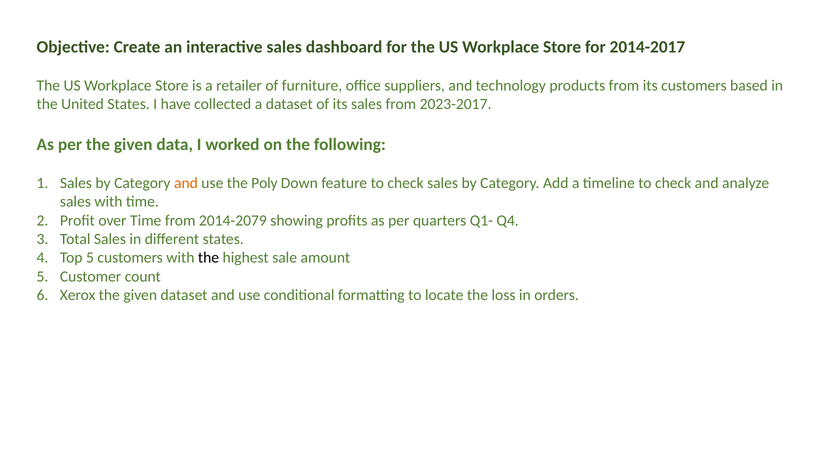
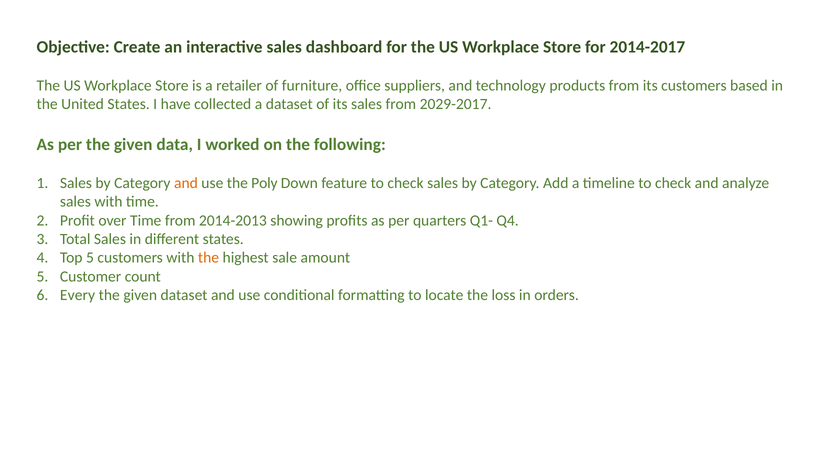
2023-2017: 2023-2017 -> 2029-2017 (456, 104)
2014-2079: 2014-2079 -> 2014-2013 (233, 221)
the colour: black -> orange (209, 258)
Xerox: Xerox -> Every (78, 295)
